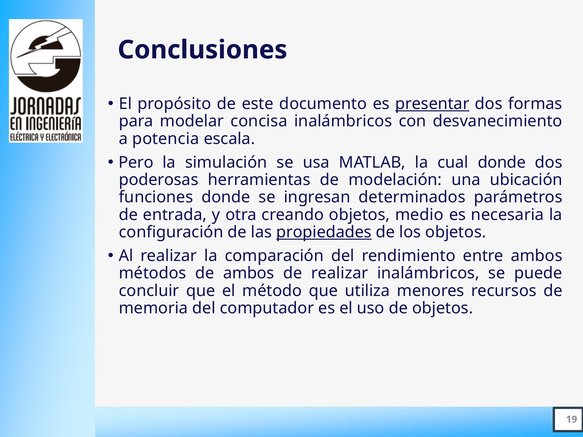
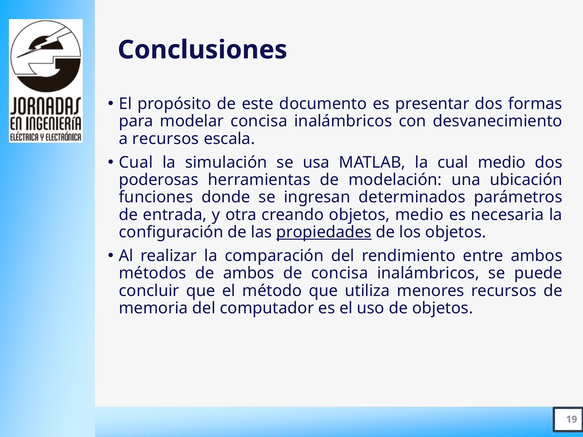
presentar underline: present -> none (432, 104)
a potencia: potencia -> recursos (166, 139)
Pero: Pero -> Cual (136, 162)
cual donde: donde -> medio (502, 162)
de realizar: realizar -> concisa (340, 273)
